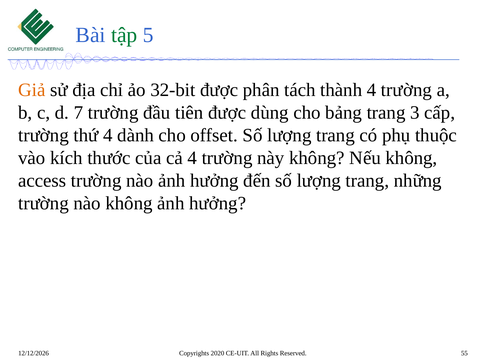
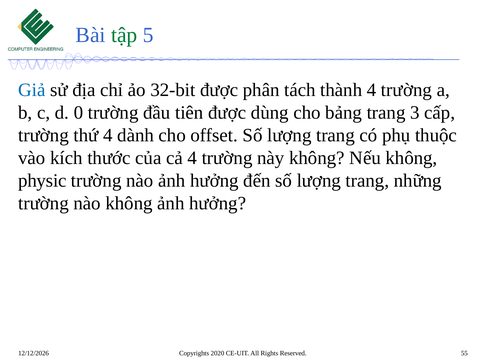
Giả colour: orange -> blue (32, 90)
7: 7 -> 0 (78, 113)
access: access -> physic (42, 181)
